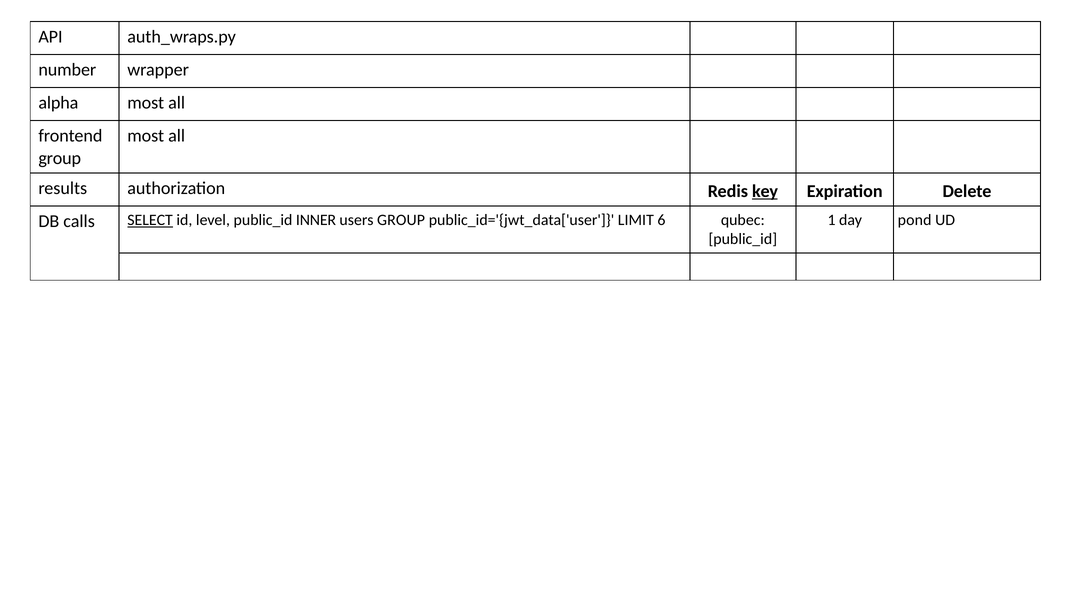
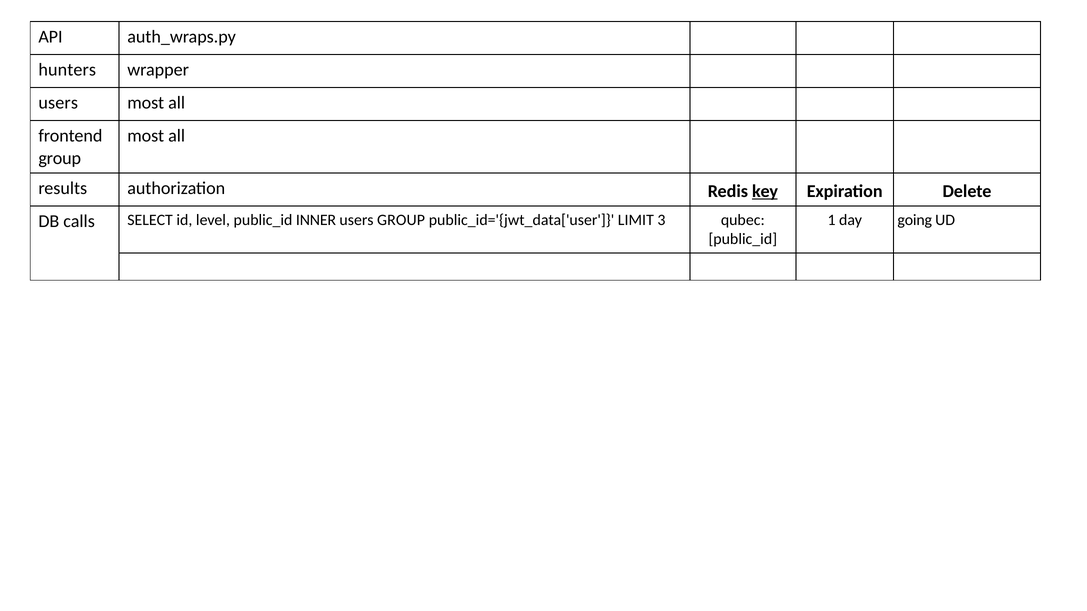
number: number -> hunters (67, 70)
alpha: alpha -> users (58, 103)
pond: pond -> going (915, 220)
SELECT underline: present -> none (150, 220)
6: 6 -> 3 (661, 220)
